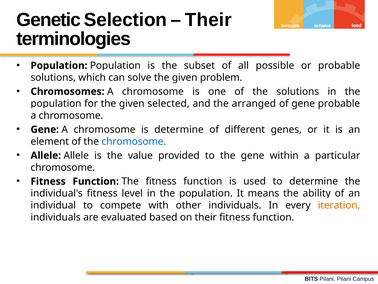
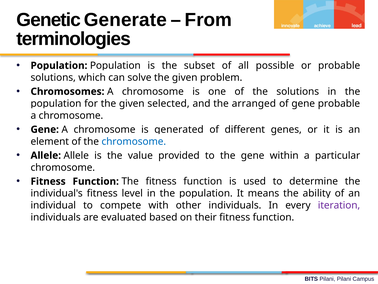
Selection: Selection -> Generate (125, 20)
Their: Their -> From (208, 20)
determine: determine -> generated (179, 129)
iteration colour: orange -> purple (339, 205)
